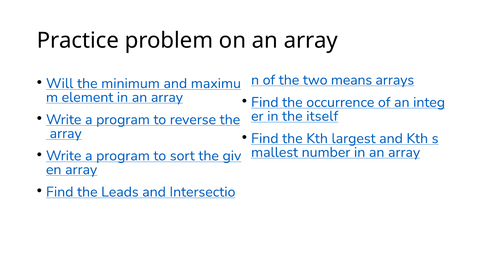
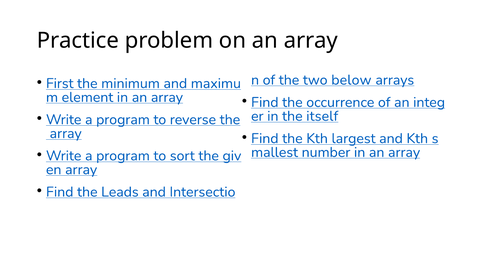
means: means -> below (351, 80)
Will: Will -> First (60, 83)
